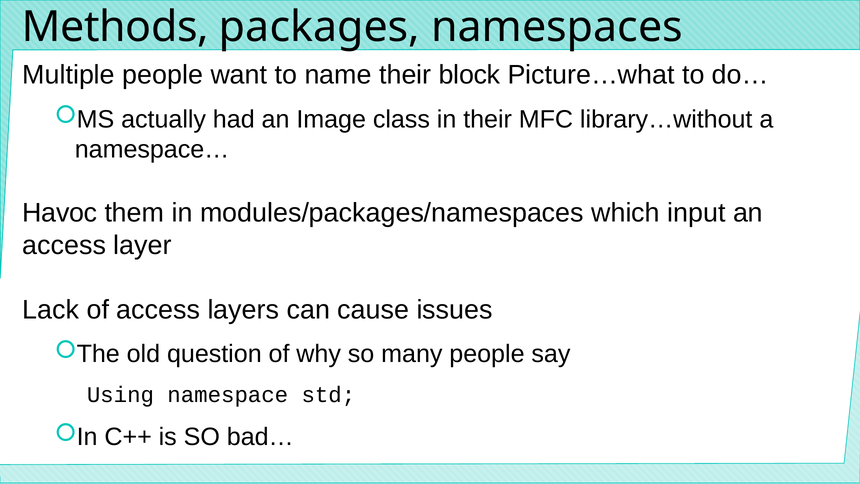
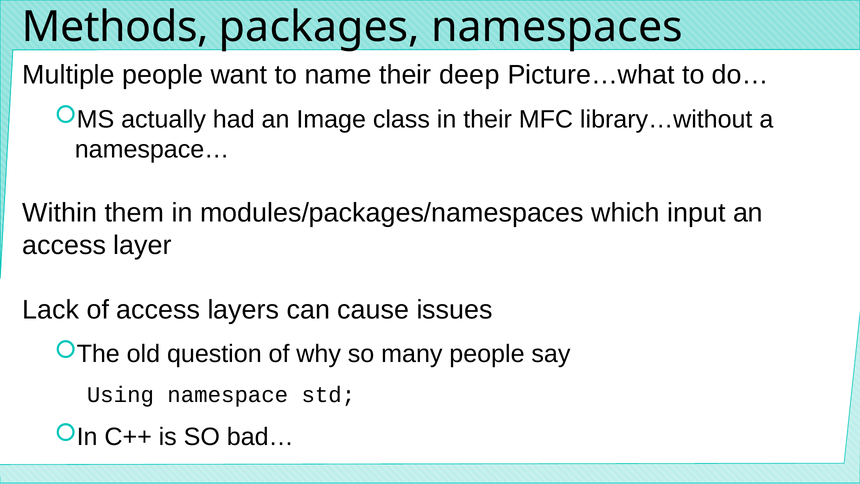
block: block -> deep (469, 75)
Havoc: Havoc -> Within (60, 213)
